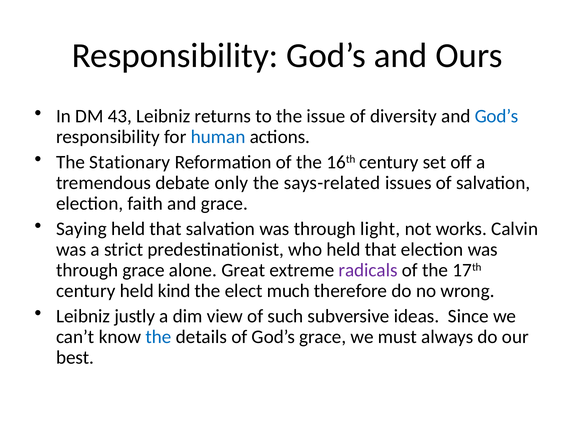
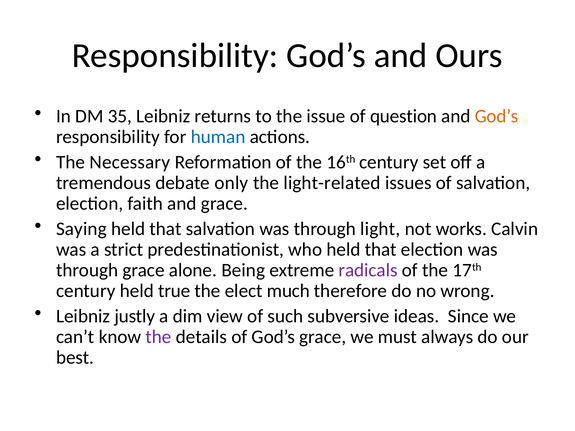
43: 43 -> 35 (120, 116)
diversity: diversity -> question (404, 116)
God’s colour: blue -> orange (497, 116)
Stationary: Stationary -> Necessary (130, 162)
says-related: says-related -> light-related (332, 183)
Great: Great -> Being (243, 270)
kind: kind -> true (174, 291)
the colour: blue -> purple (159, 337)
